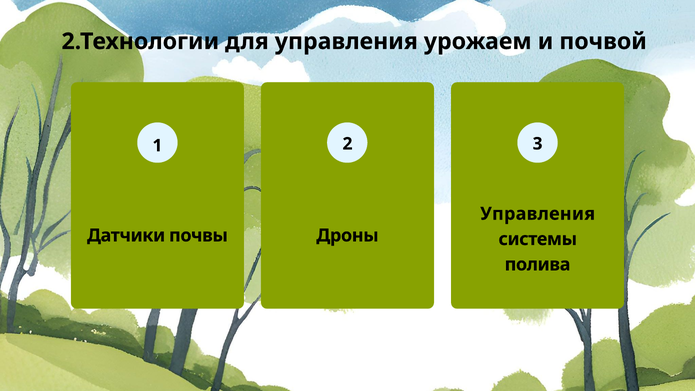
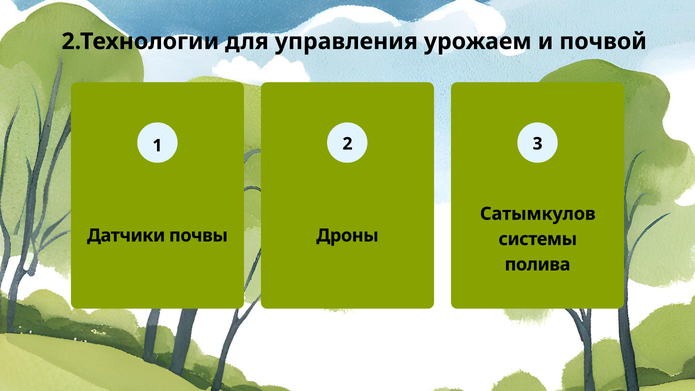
Управления: Управления -> Сатымкулов (538, 214)
